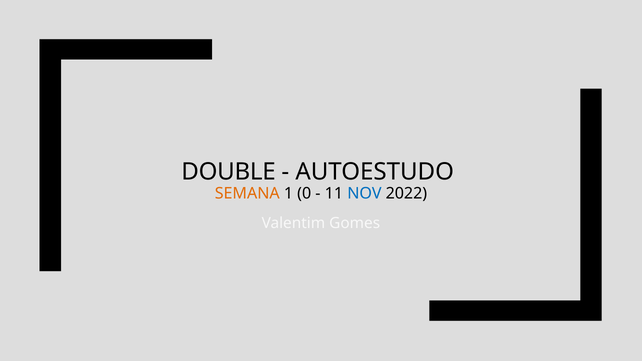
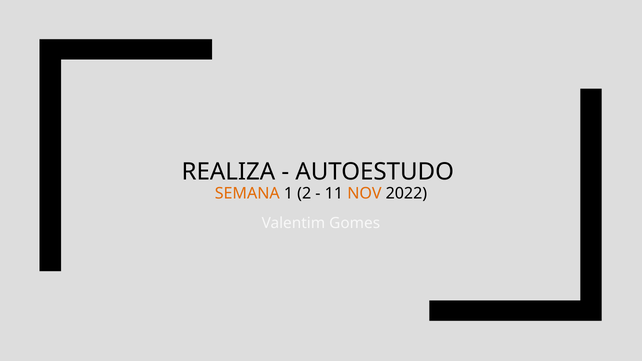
DOUBLE: DOUBLE -> REALIZA (228, 172)
0: 0 -> 2 (304, 193)
NOV colour: blue -> orange (364, 193)
